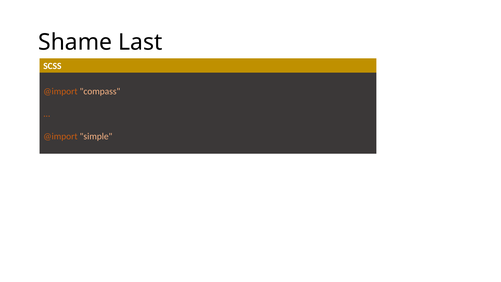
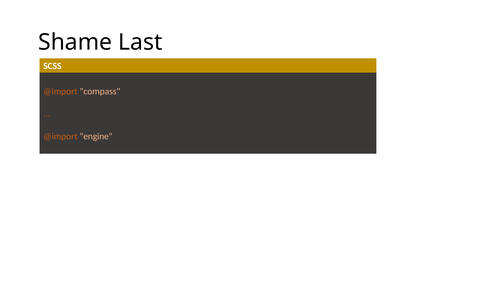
simple: simple -> engine (96, 136)
